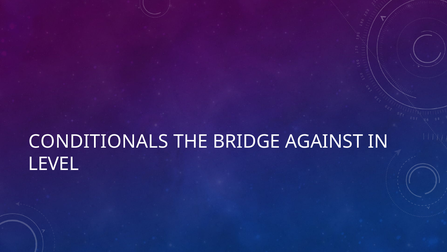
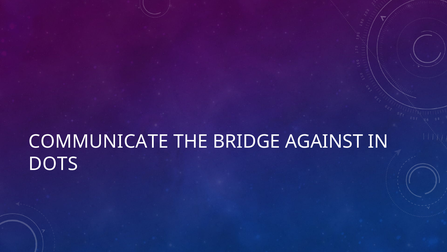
CONDITIONALS: CONDITIONALS -> COMMUNICATE (99, 141)
LEVEL: LEVEL -> DOTS (53, 164)
